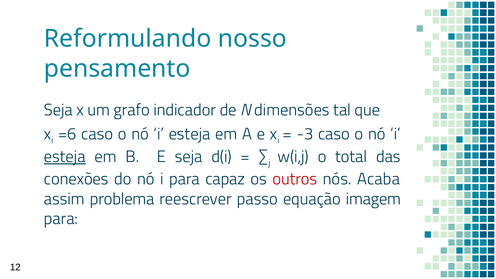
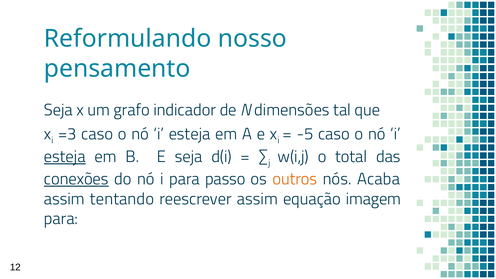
=6: =6 -> =3 (67, 134)
-3: -3 -> -5 (305, 134)
conexões underline: none -> present (76, 179)
capaz: capaz -> passo (225, 179)
outros colour: red -> orange (295, 179)
problema: problema -> tentando (122, 199)
reescrever passo: passo -> assim (257, 199)
